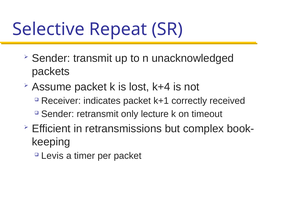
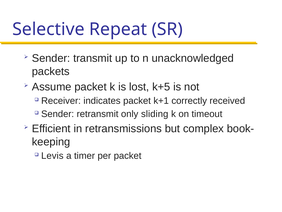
k+4: k+4 -> k+5 (161, 87)
lecture: lecture -> sliding (155, 114)
